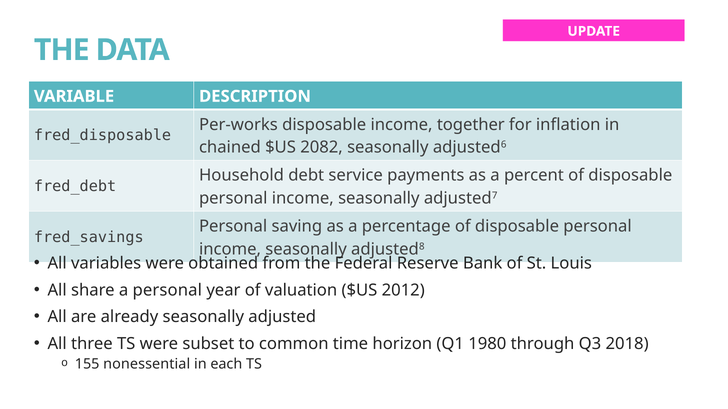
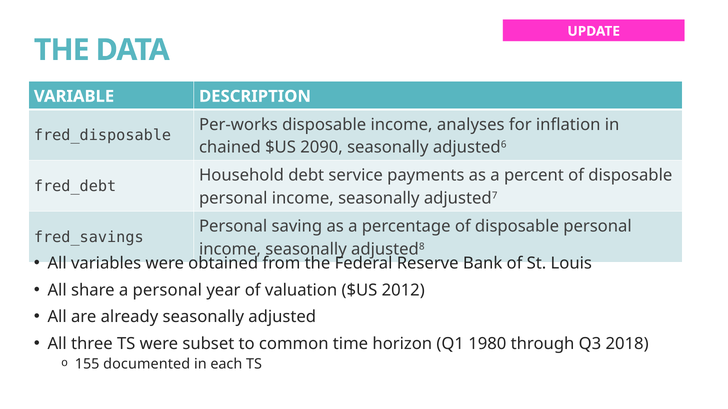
together: together -> analyses (471, 125)
2082: 2082 -> 2090 (322, 147)
nonessential: nonessential -> documented (147, 365)
